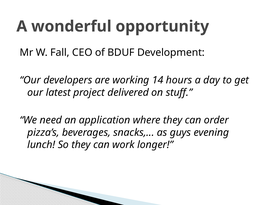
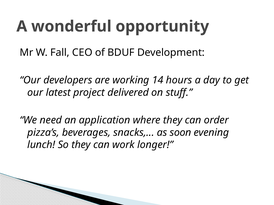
guys: guys -> soon (180, 133)
